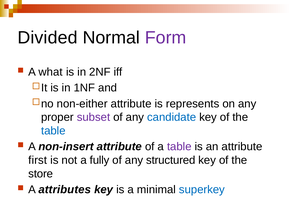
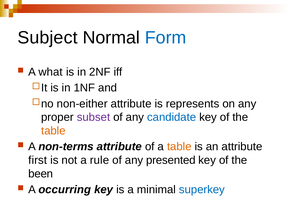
Divided: Divided -> Subject (48, 38)
Form colour: purple -> blue (166, 38)
table colour: blue -> orange (53, 131)
non-insert: non-insert -> non-terms (66, 147)
table colour: purple -> orange (179, 147)
fully: fully -> rule (99, 160)
structured: structured -> presented (171, 160)
store: store -> been (41, 174)
attributes: attributes -> occurring (65, 190)
